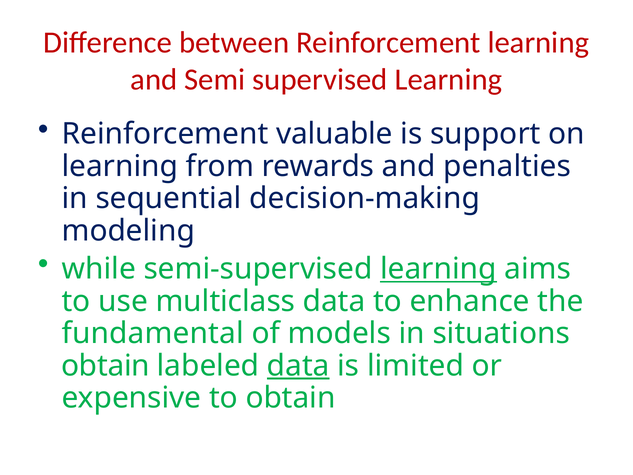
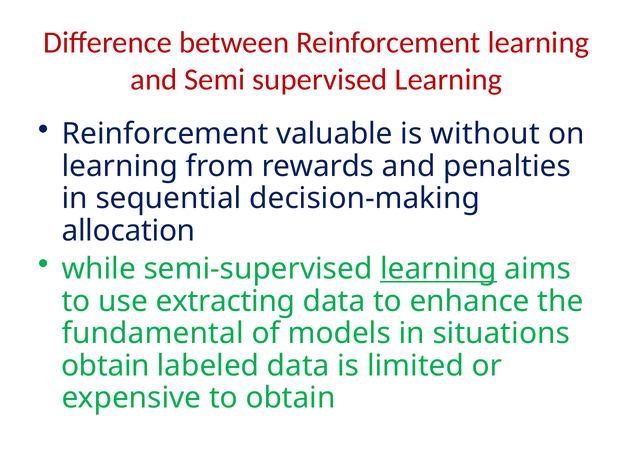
support: support -> without (485, 134)
modeling: modeling -> allocation (128, 231)
multiclass: multiclass -> extracting (225, 301)
data underline: present -> none (298, 366)
